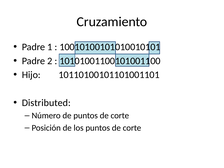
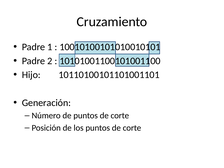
Distributed: Distributed -> Generación (46, 103)
